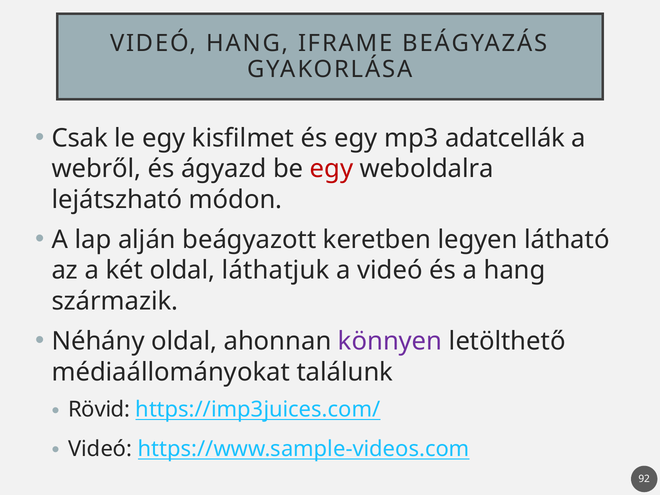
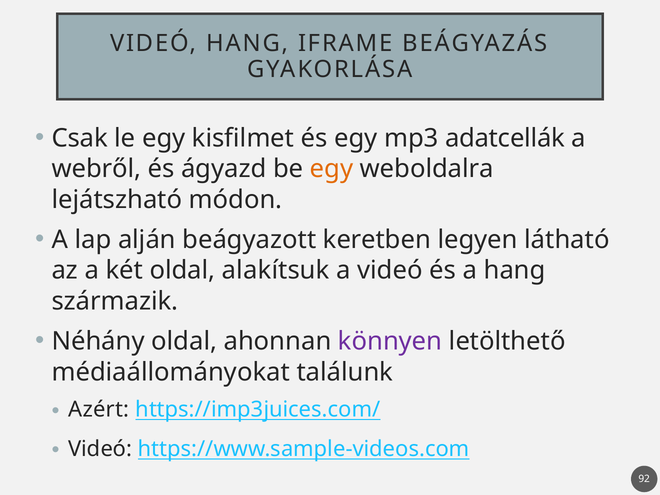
egy colour: red -> orange (332, 169)
láthatjuk: láthatjuk -> alakítsuk (276, 270)
Rövid: Rövid -> Azért (99, 410)
